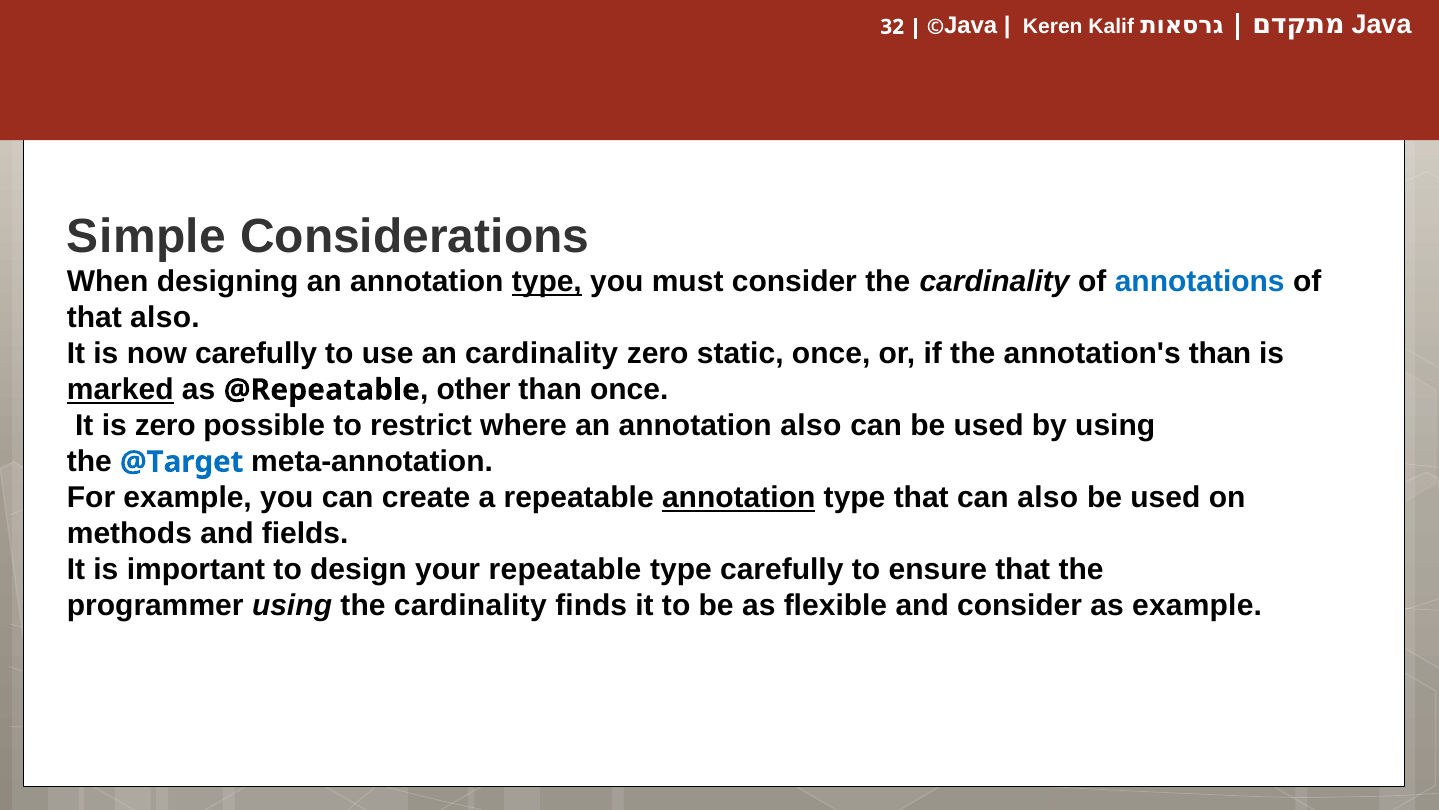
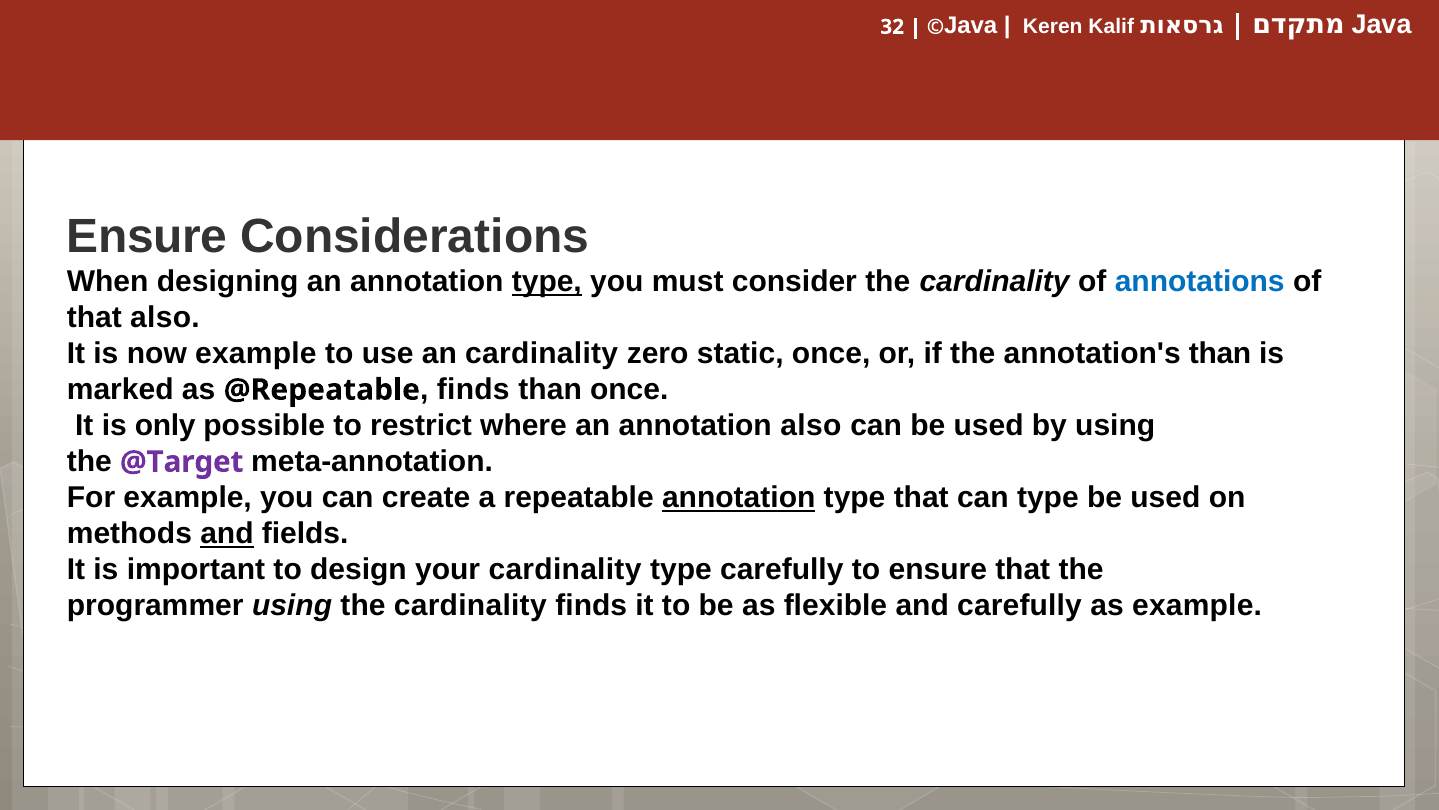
Simple: Simple -> Ensure (147, 236)
now carefully: carefully -> example (256, 354)
marked underline: present -> none (120, 390)
other: other -> finds (473, 390)
is zero: zero -> only (165, 426)
@Target colour: blue -> purple (182, 462)
can also: also -> type (1048, 498)
and underline: none -> present (227, 534)
your repeatable: repeatable -> cardinality (565, 569)
and consider: consider -> carefully (1020, 605)
